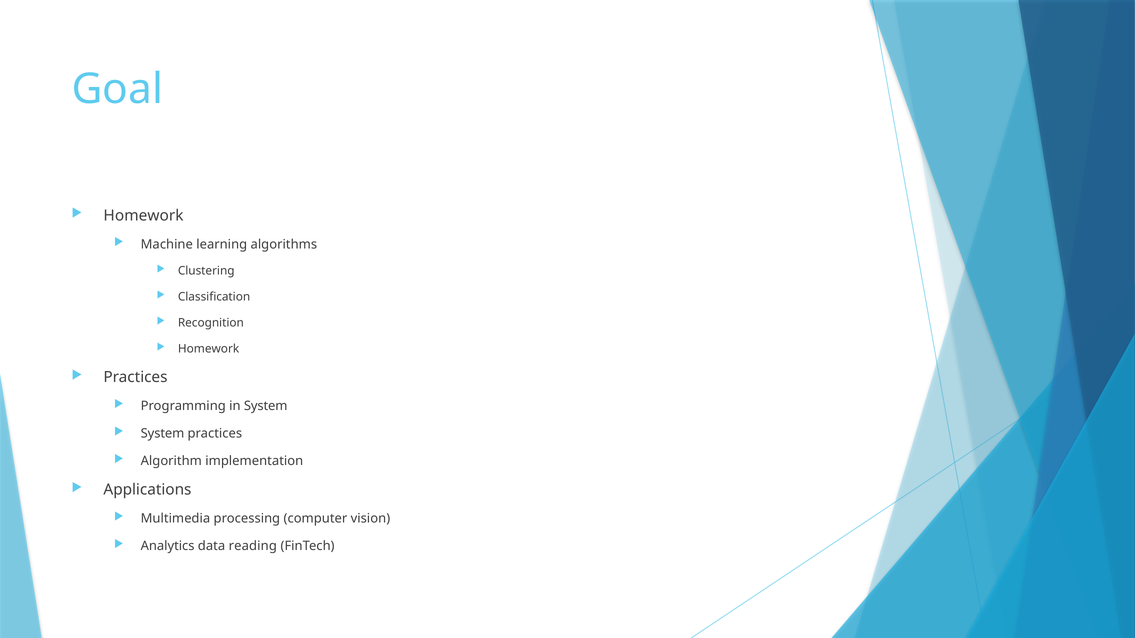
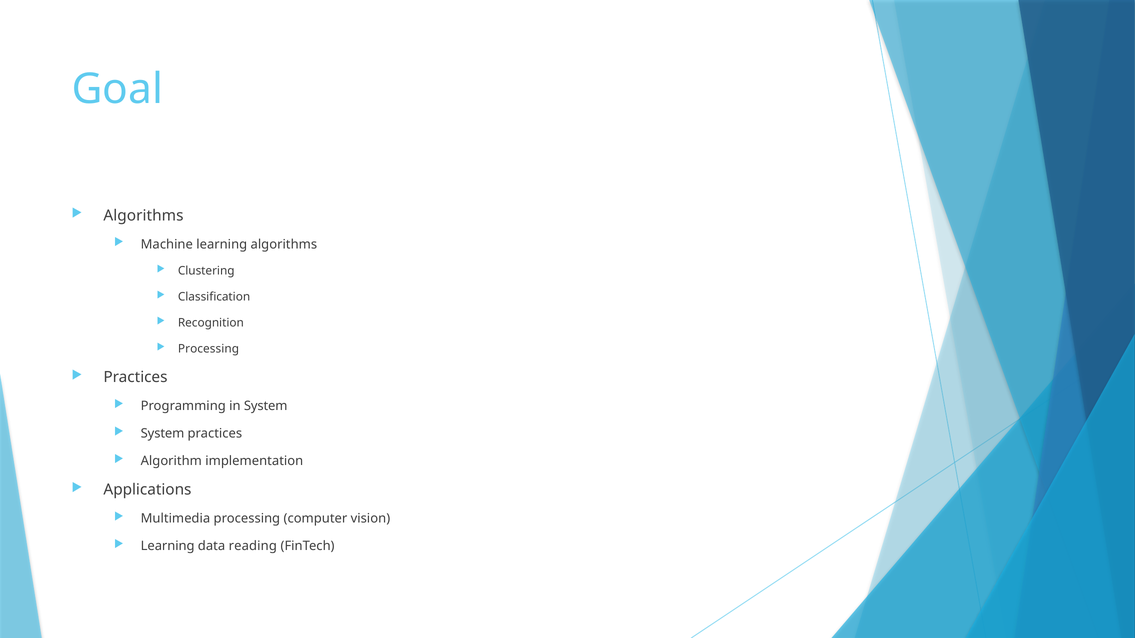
Homework: Homework -> Algorithms (143, 216)
Homework: Homework -> Processing (209, 349)
Analytics: Analytics -> Learning (168, 546)
